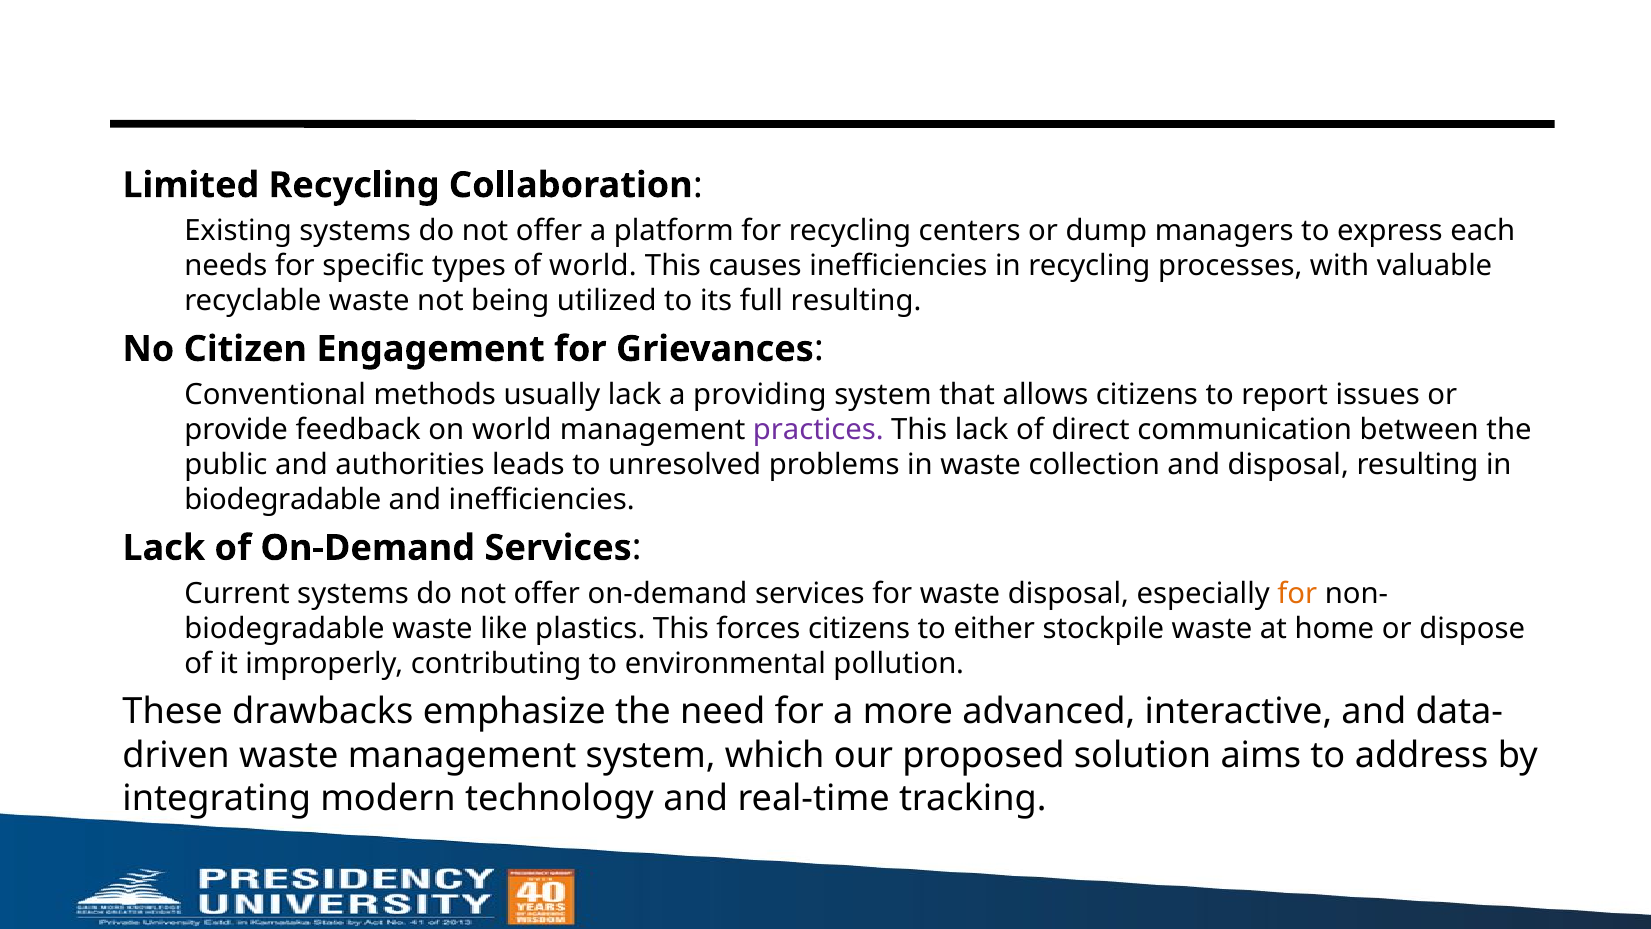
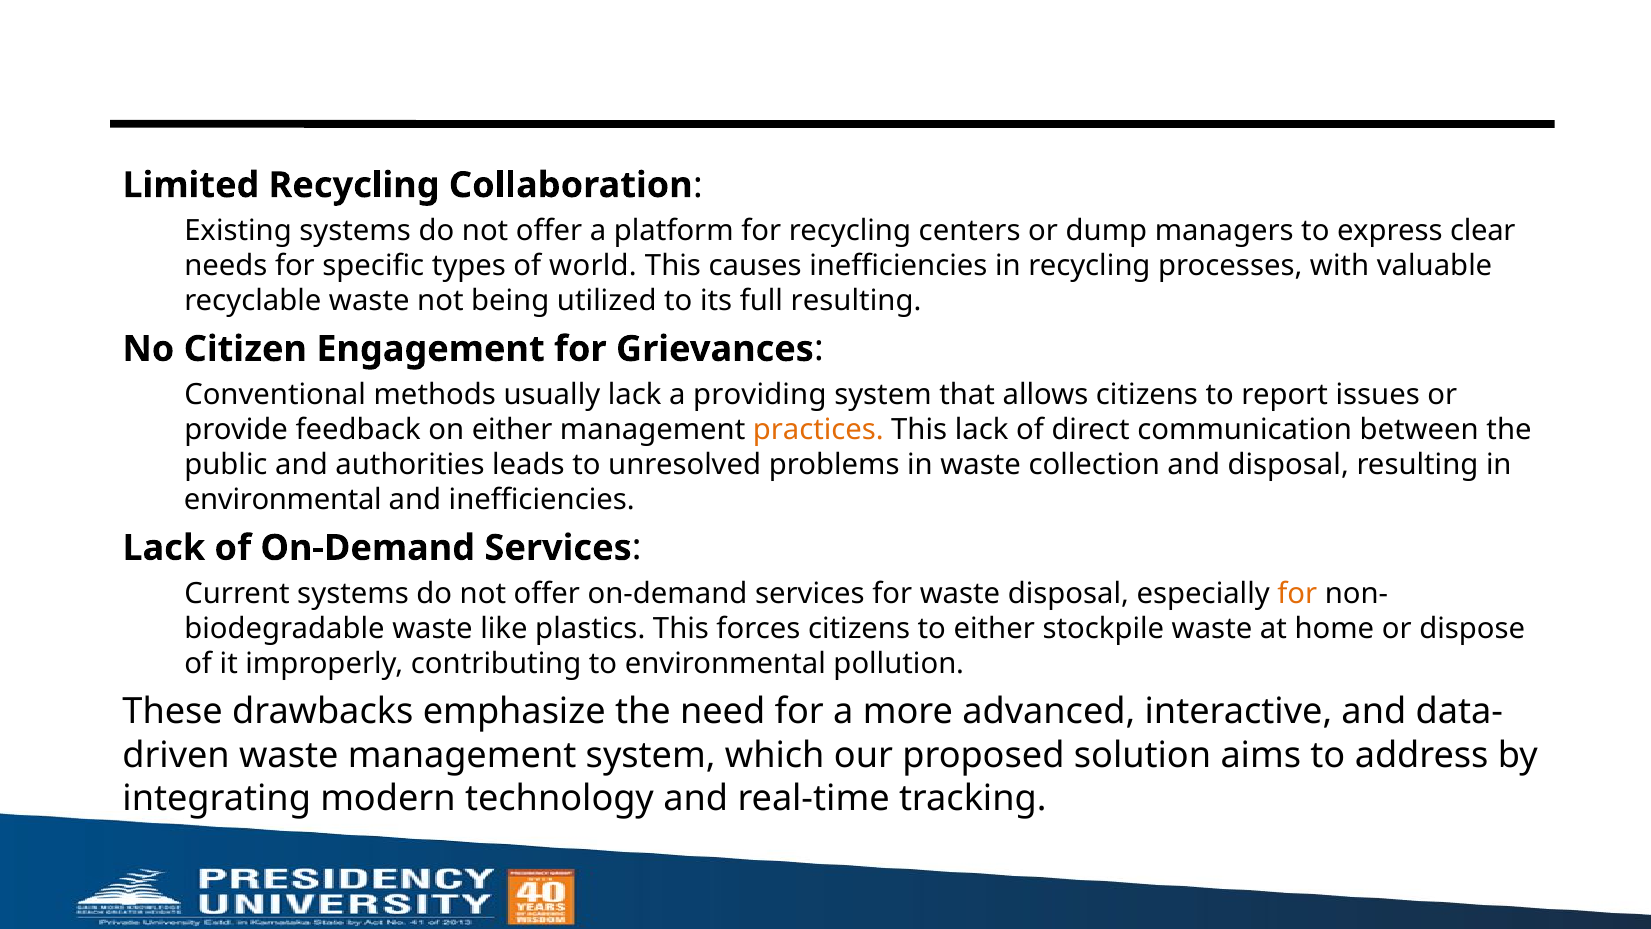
each: each -> clear (1483, 231)
on world: world -> either (512, 430)
practices colour: purple -> orange (818, 430)
biodegradable: biodegradable -> environmental (283, 500)
